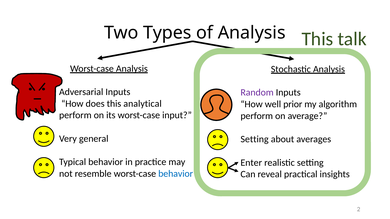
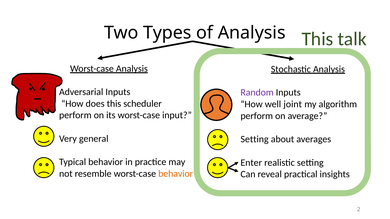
analytical: analytical -> scheduler (143, 104)
prior: prior -> joint (293, 104)
behavior colour: blue -> orange (176, 174)
